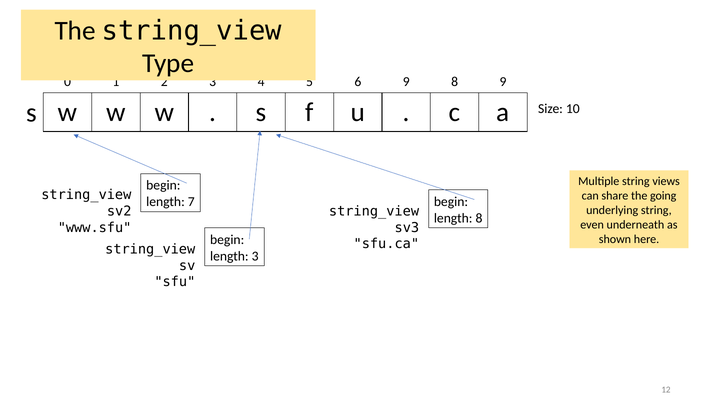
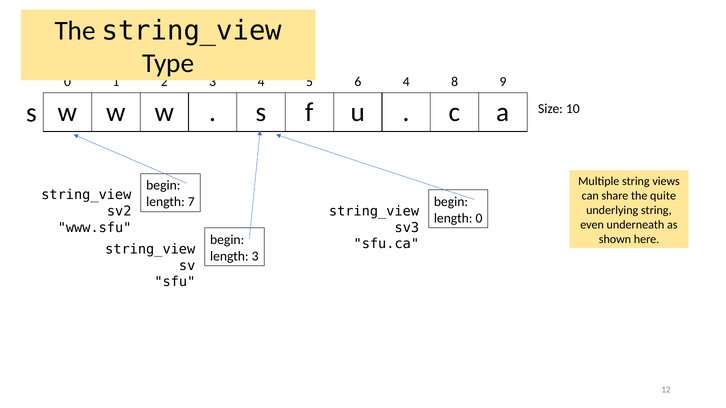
6 9: 9 -> 4 (406, 82)
going: going -> quite (663, 196)
length 8: 8 -> 0 (479, 218)
